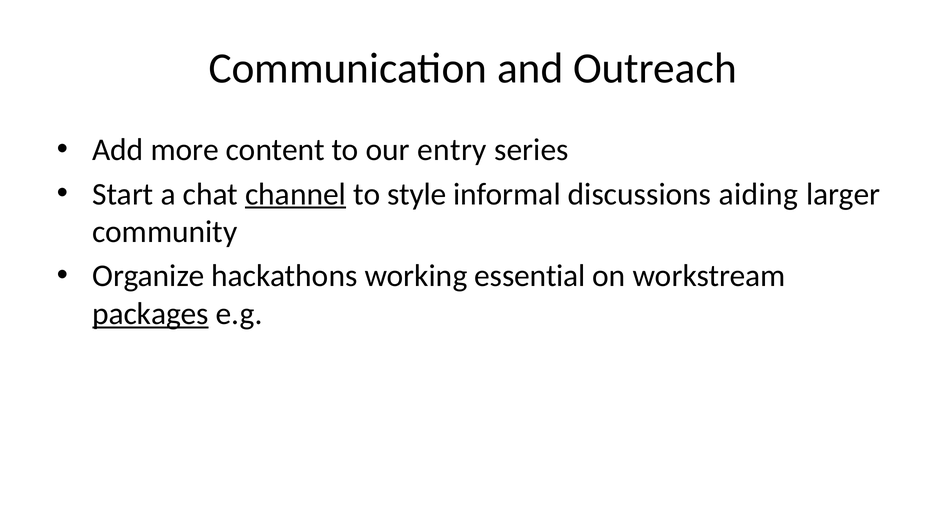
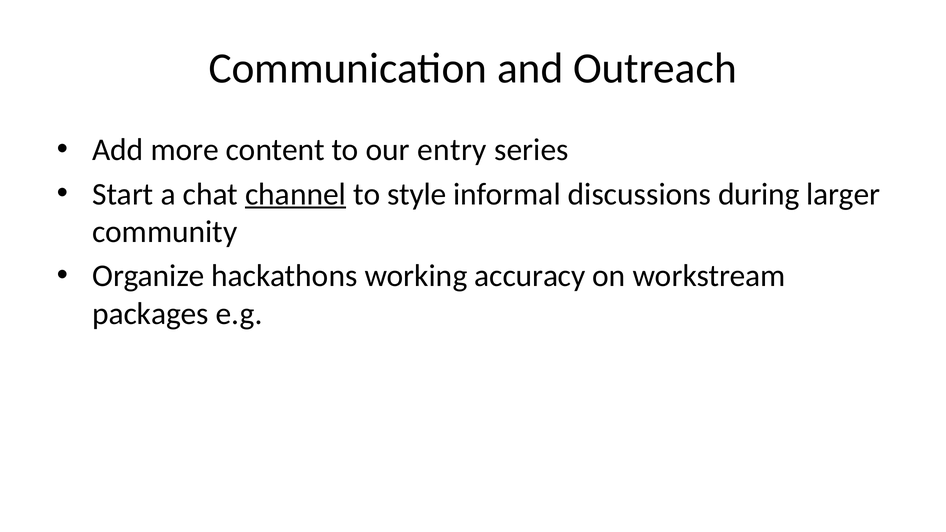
aiding: aiding -> during (759, 194)
essential: essential -> accuracy (530, 276)
packages underline: present -> none (150, 314)
